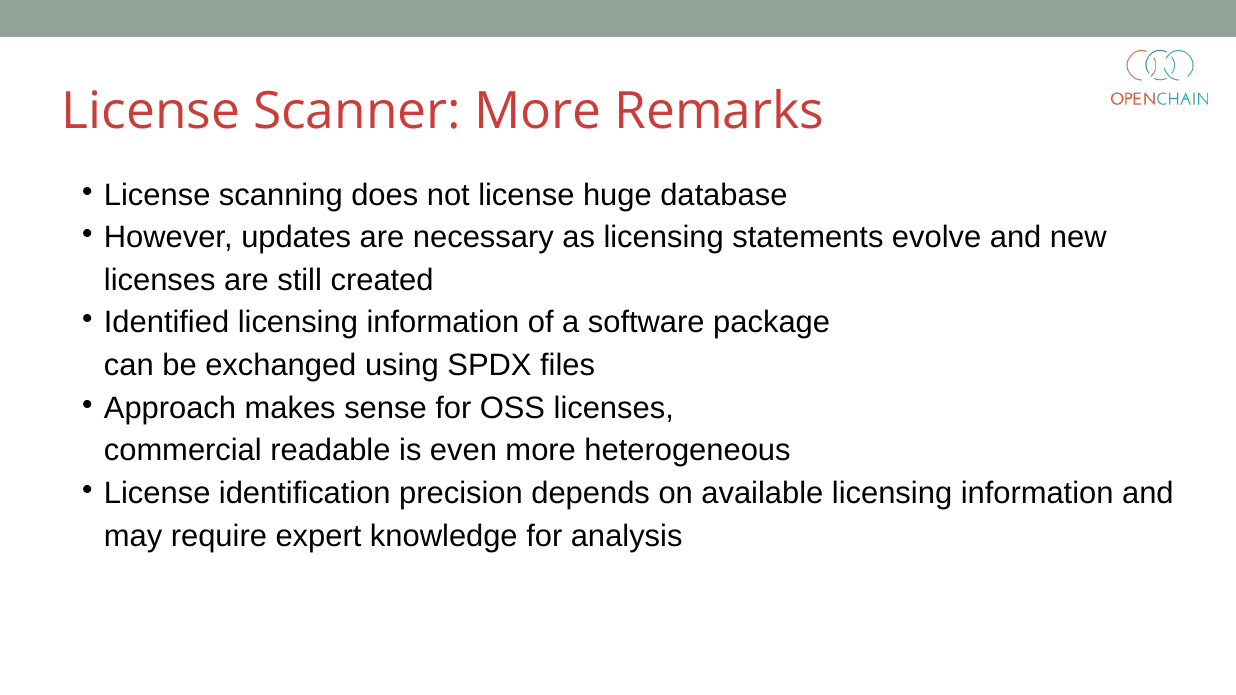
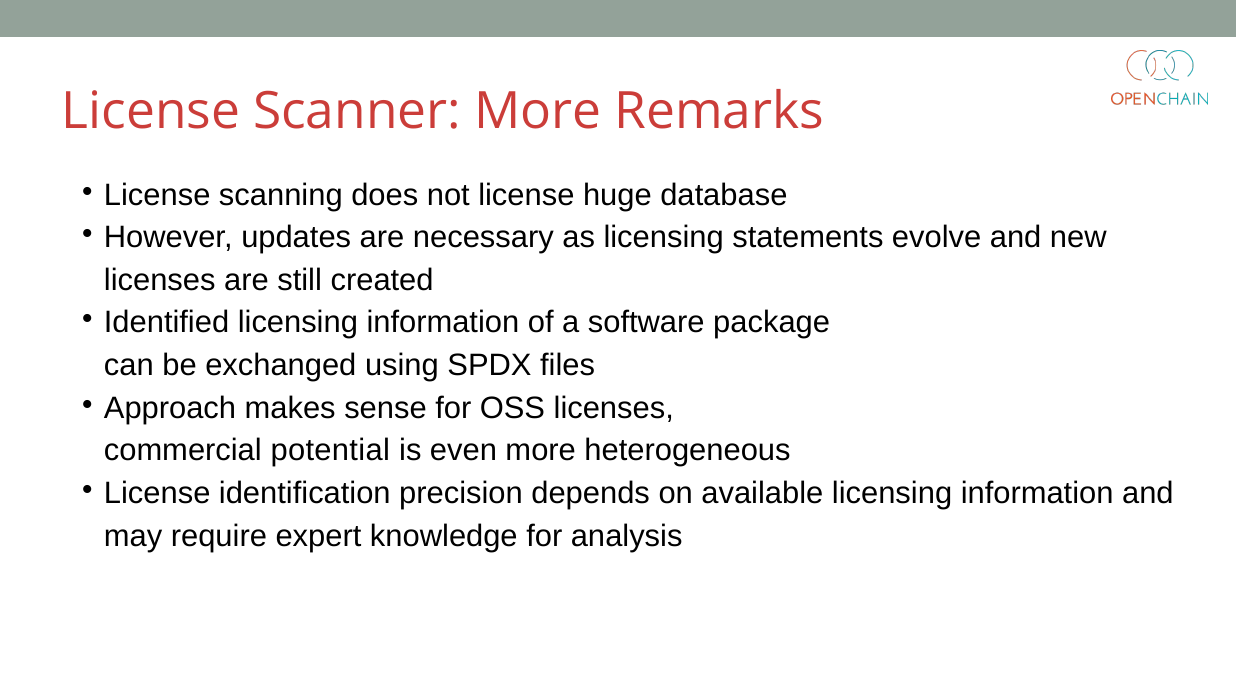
readable: readable -> potential (330, 451)
